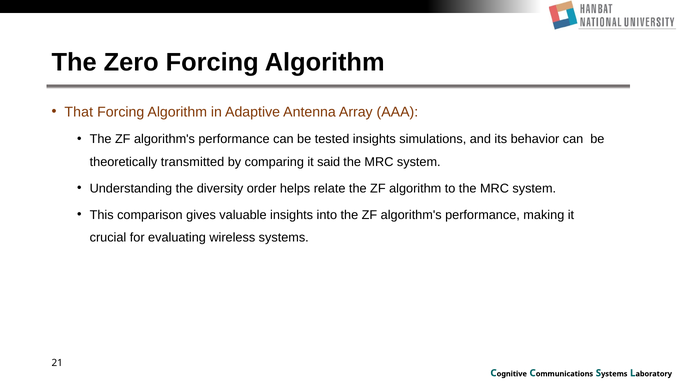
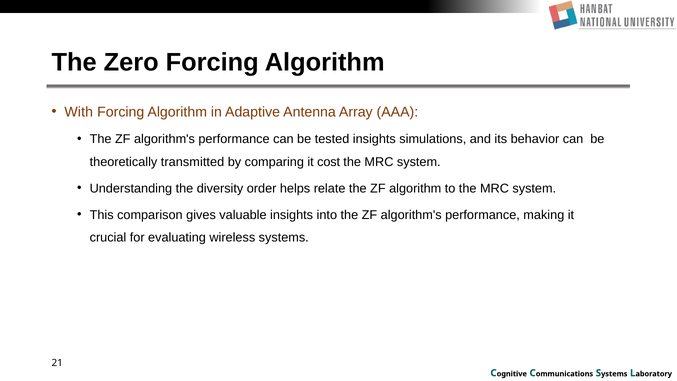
That: That -> With (79, 112)
said: said -> cost (329, 162)
